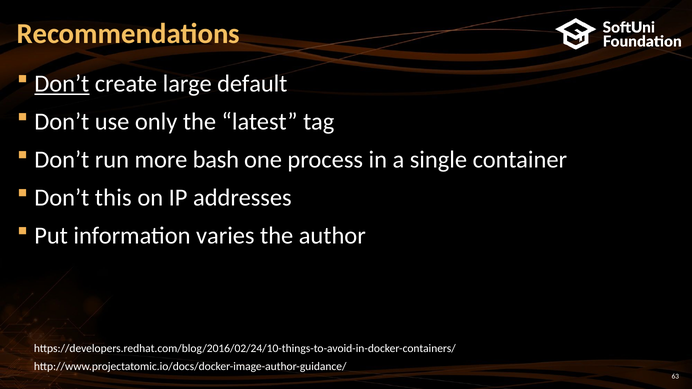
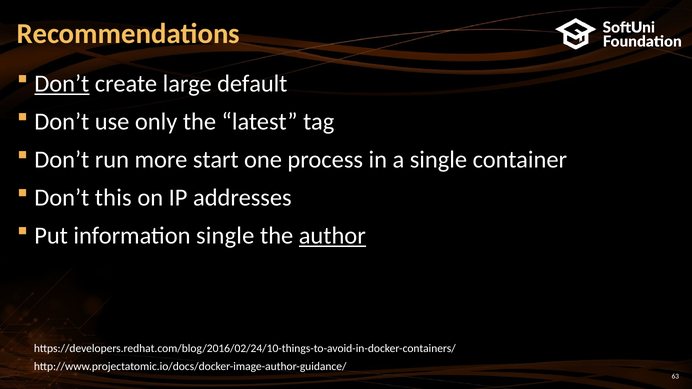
bash: bash -> start (216, 160)
information varies: varies -> single (225, 236)
author underline: none -> present (332, 236)
